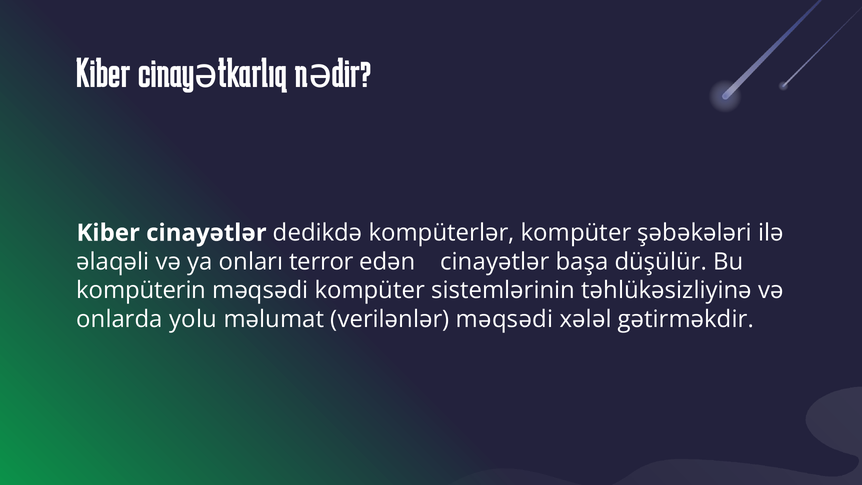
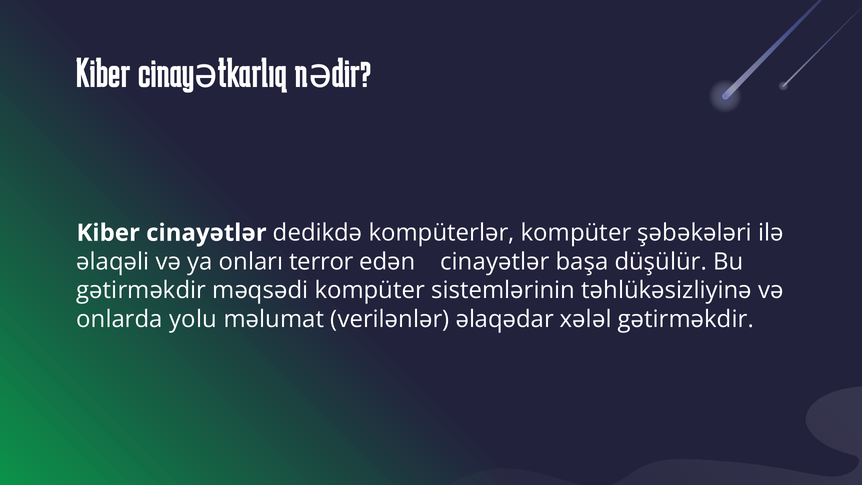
kompüterin: kompüterin -> gətirməkdir (141, 290)
verilənlər məqsədi: məqsədi -> əlaqədar (505, 319)
